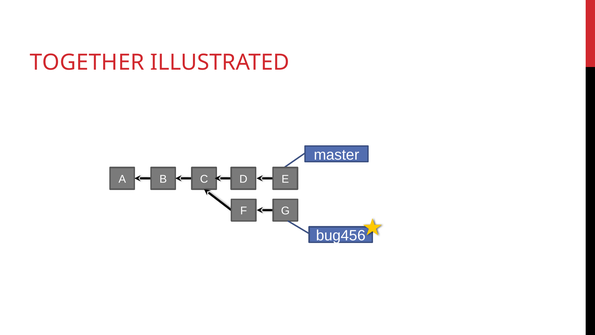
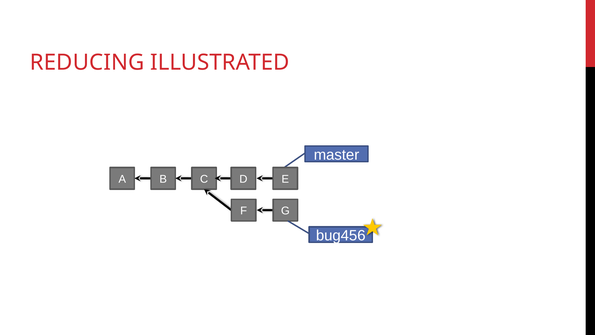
TOGETHER: TOGETHER -> REDUCING (87, 63)
